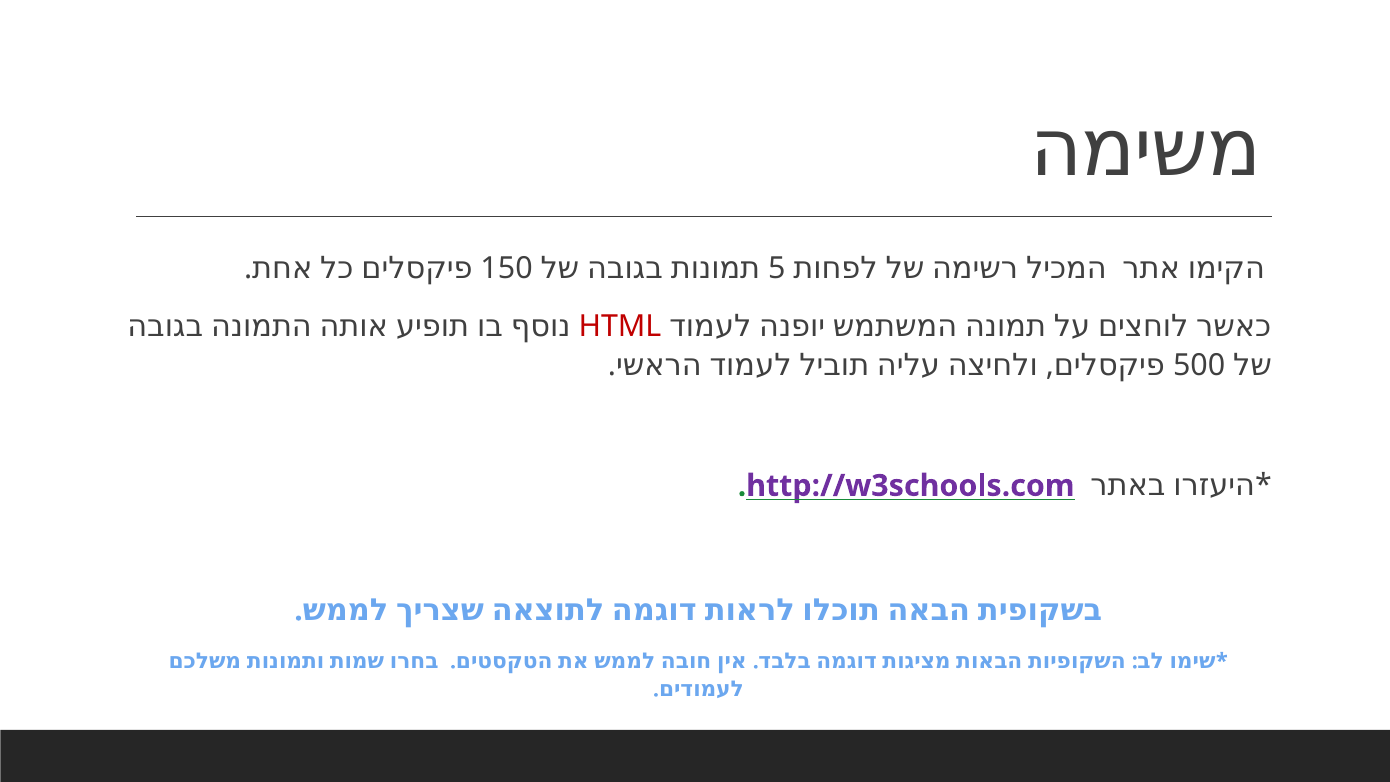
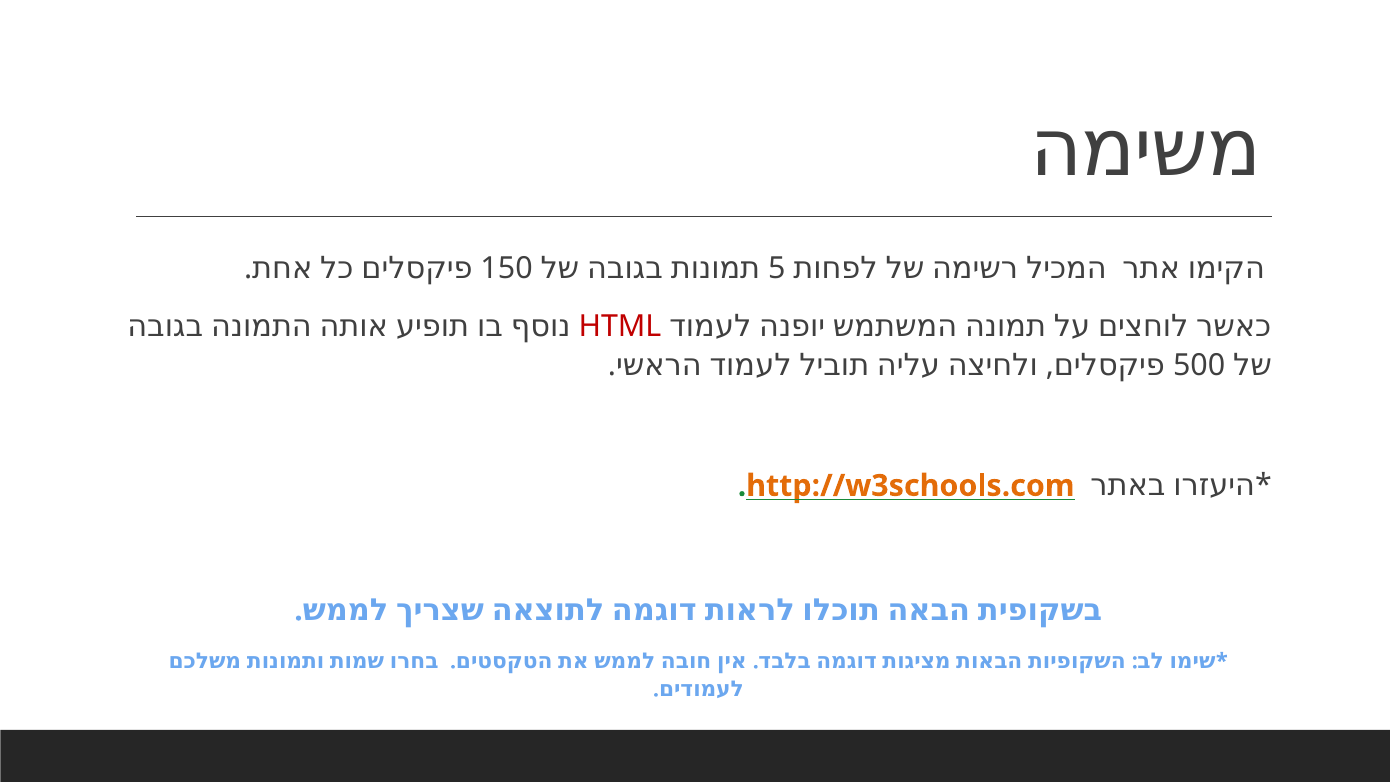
http://w3schools.com colour: purple -> orange (910, 486)
